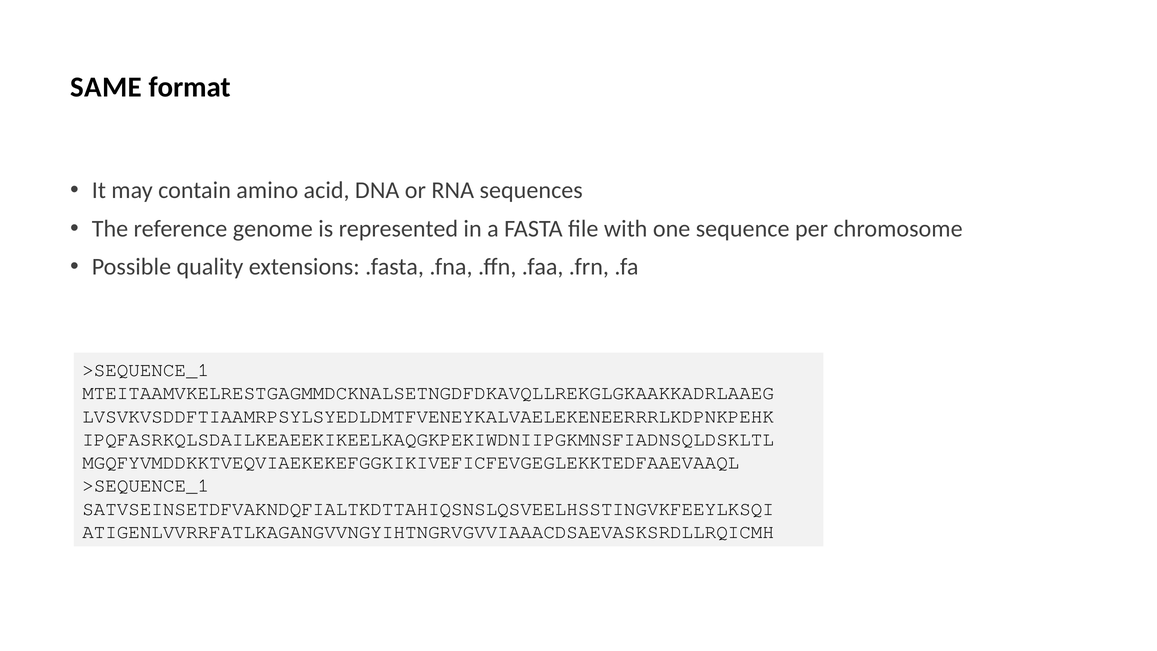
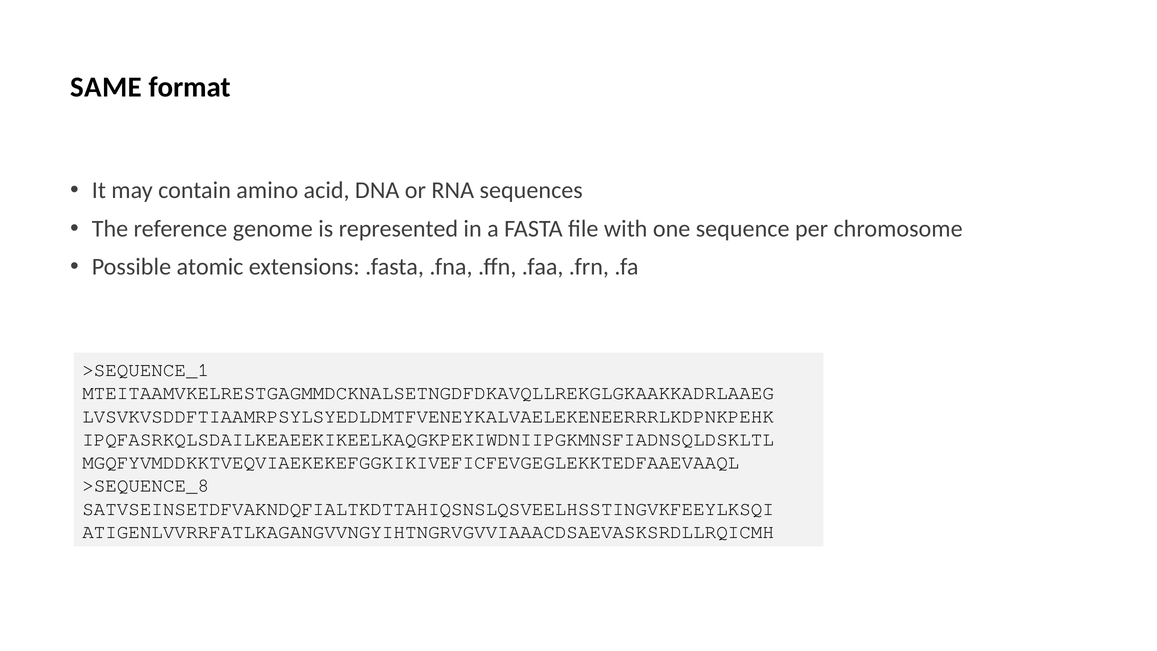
quality: quality -> atomic (210, 267)
>SEQUENCE_1: >SEQUENCE_1 -> >SEQUENCE_8 (146, 485)
